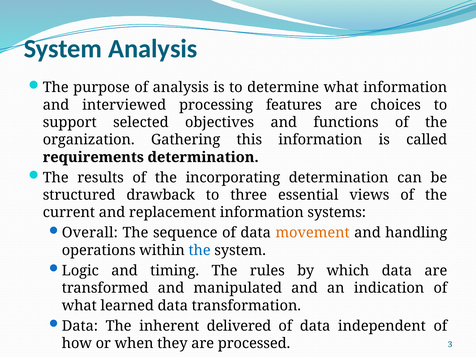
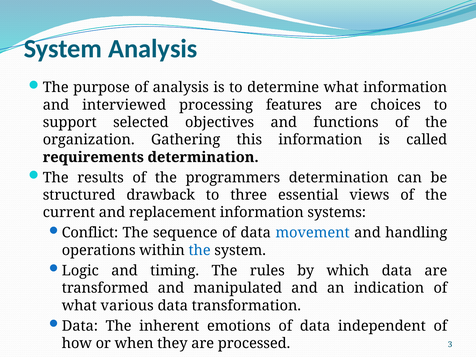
incorporating: incorporating -> programmers (233, 178)
Overall: Overall -> Conflict (90, 233)
movement colour: orange -> blue (313, 233)
learned: learned -> various (127, 306)
delivered: delivered -> emotions (239, 326)
